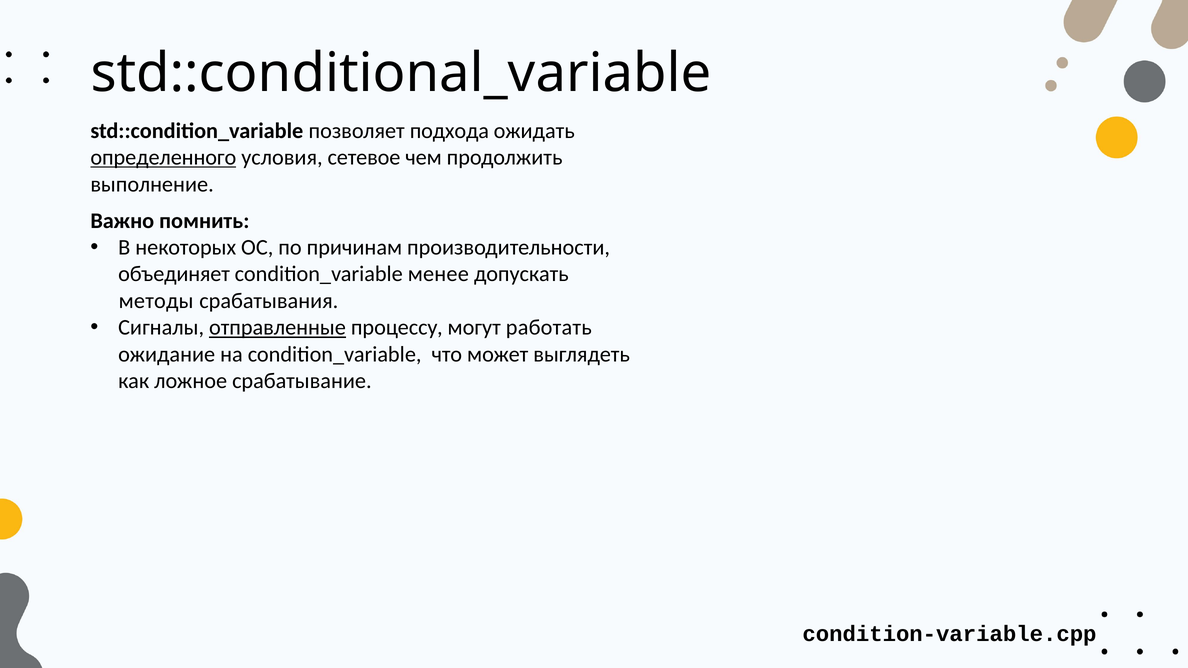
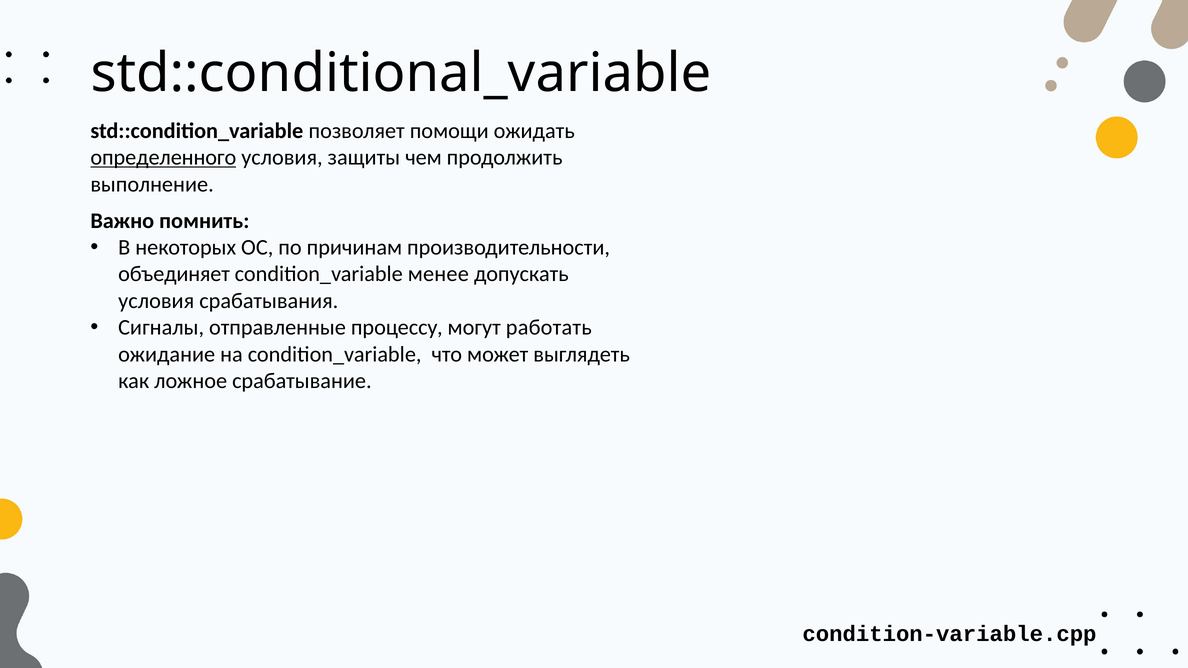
подхода: подхода -> помощи (449, 131)
сетевое: сетевое -> защиты (364, 158)
методы: методы -> условия (156, 301)
отправленные underline: present -> none (277, 328)
